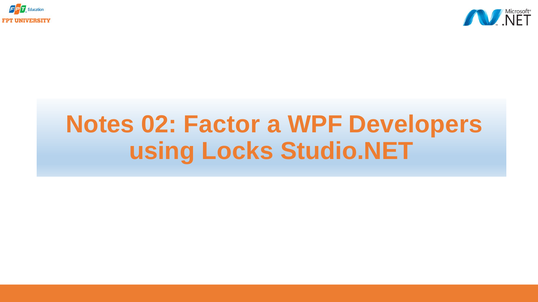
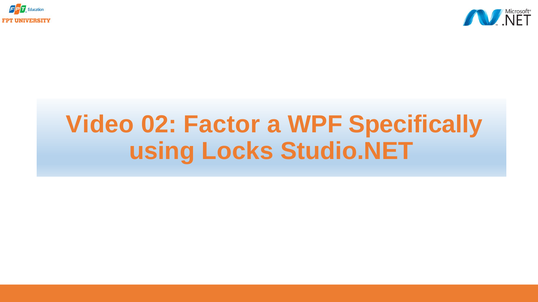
Notes: Notes -> Video (100, 125)
Developers: Developers -> Specifically (416, 125)
